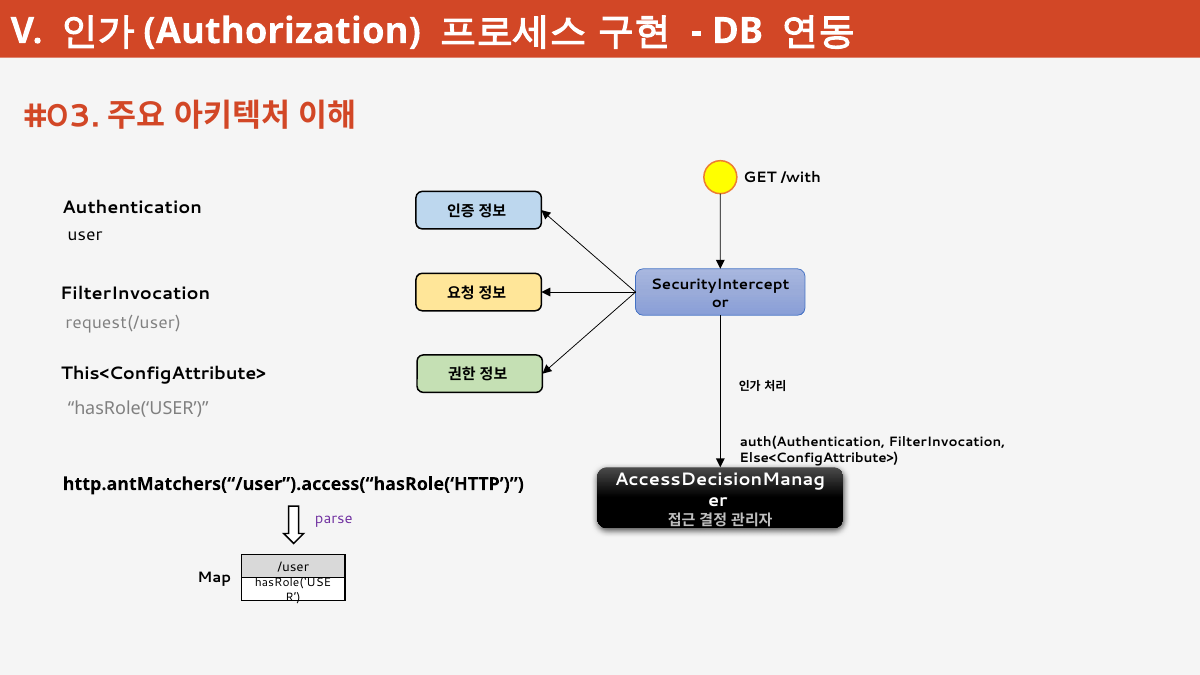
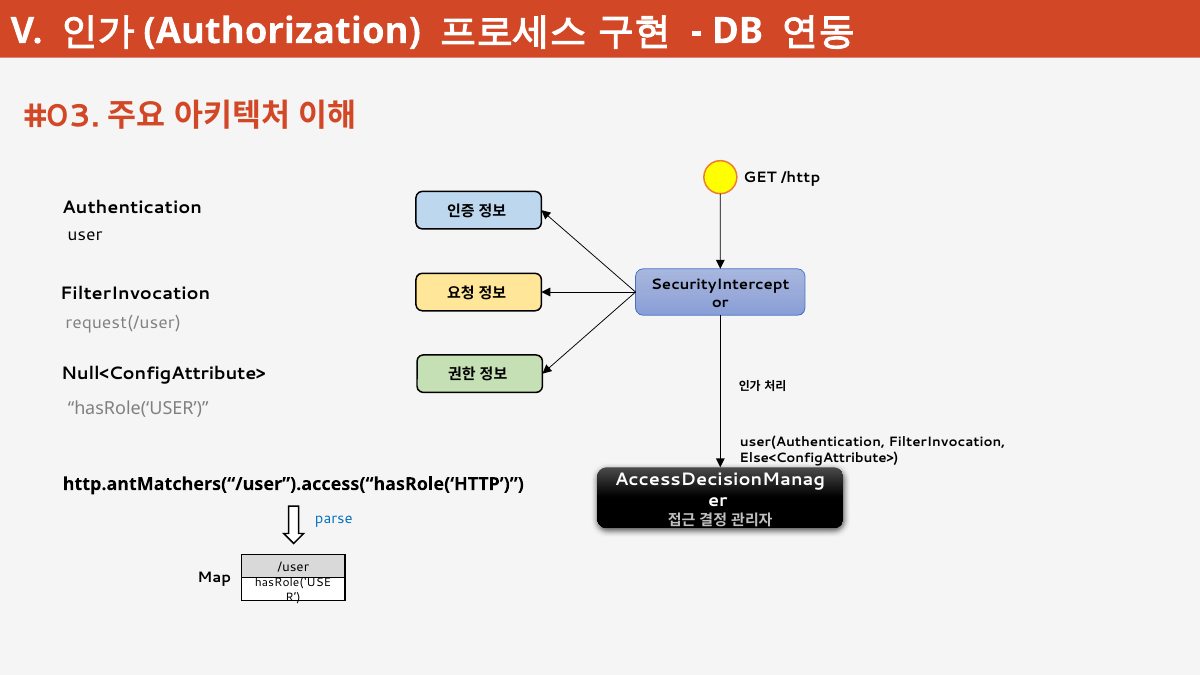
/with: /with -> /http (801, 177)
This<ConfigAttribute>: This<ConfigAttribute> -> Null<ConfigAttribute> (163, 373)
auth(Authentication: auth(Authentication -> user(Authentication (812, 442)
parse colour: purple -> blue (334, 519)
